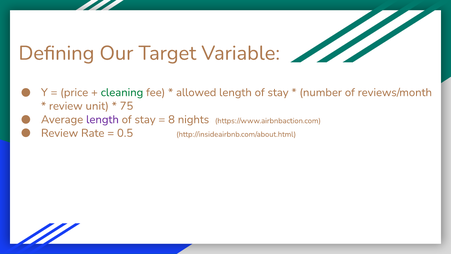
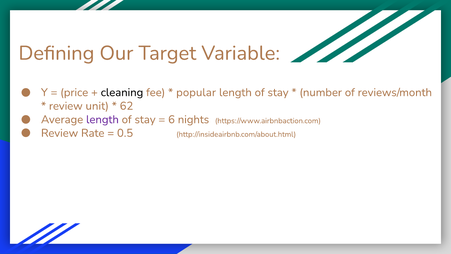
cleaning colour: green -> black (122, 92)
allowed: allowed -> popular (196, 92)
75: 75 -> 62 (126, 106)
8: 8 -> 6 (172, 119)
